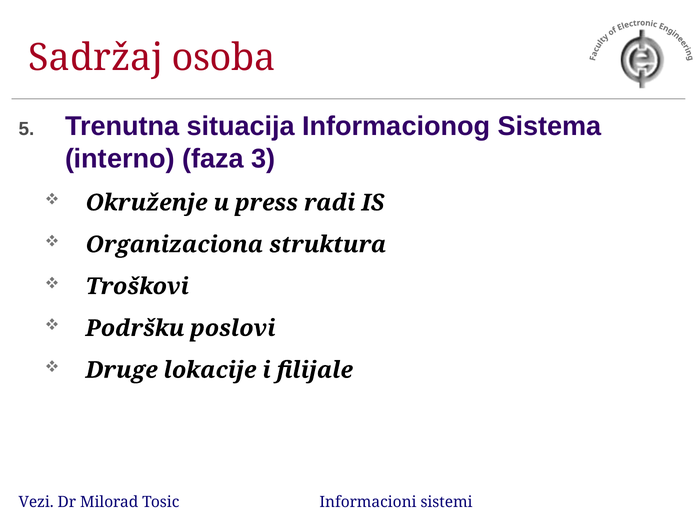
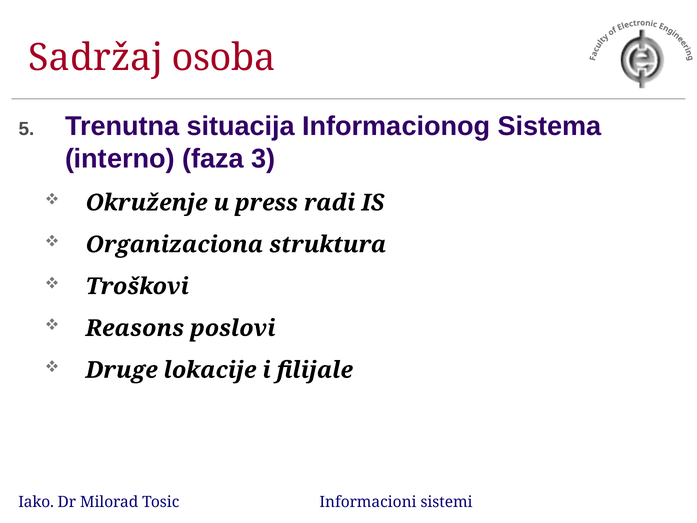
Podršku: Podršku -> Reasons (135, 328)
Vezi: Vezi -> Iako (36, 502)
